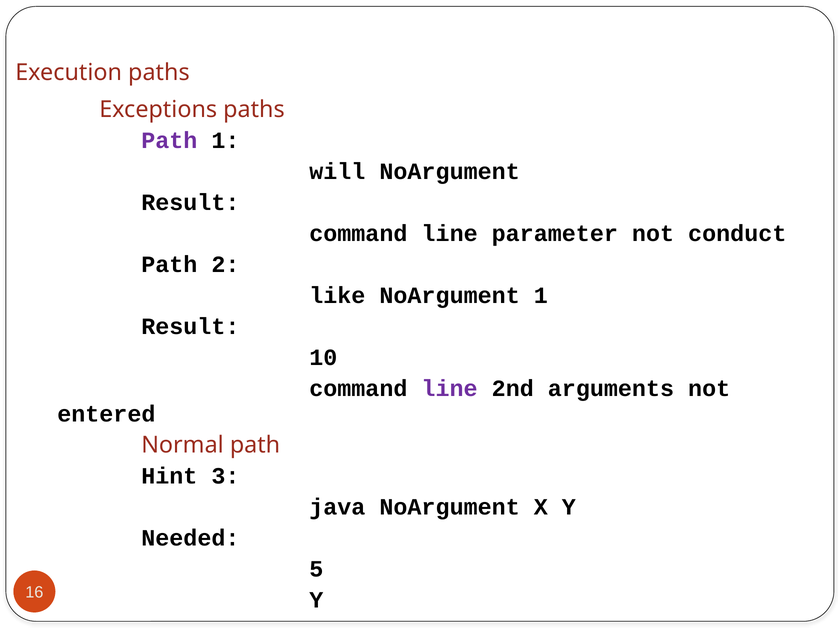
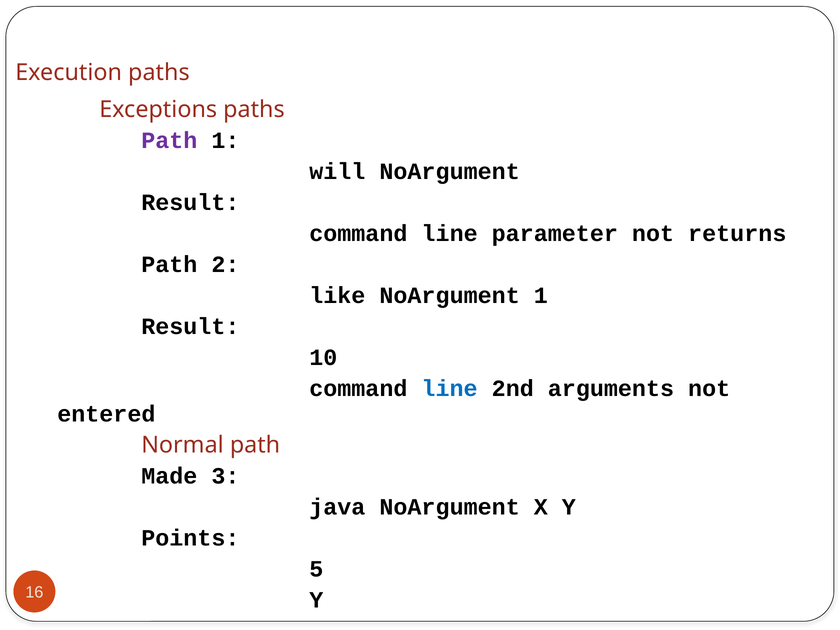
conduct: conduct -> returns (737, 234)
line colour: purple -> blue (450, 389)
Hint: Hint -> Made (169, 476)
Needed: Needed -> Points (190, 538)
